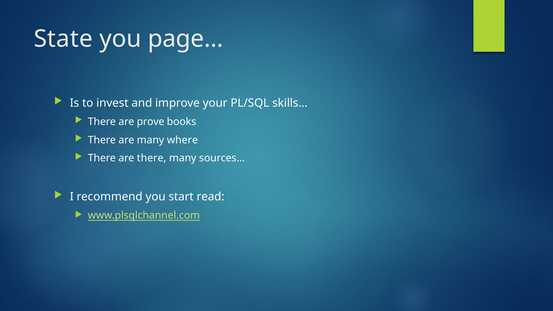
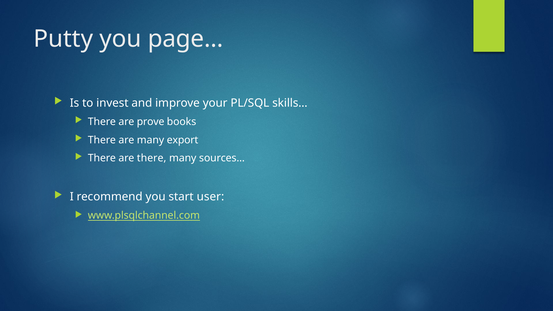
State: State -> Putty (63, 39)
where: where -> export (183, 140)
read: read -> user (210, 197)
